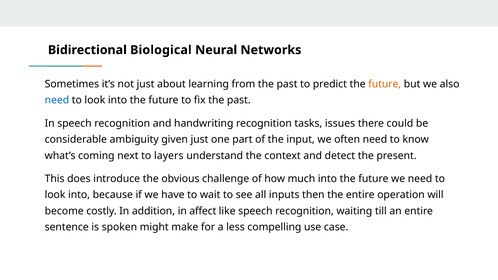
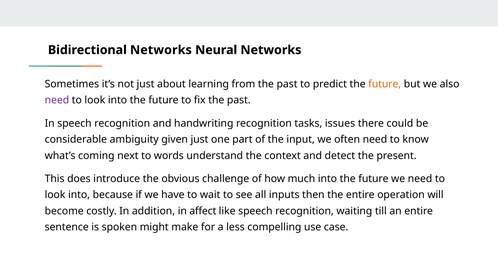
Bidirectional Biological: Biological -> Networks (161, 50)
need colour: blue -> purple (57, 100)
layers: layers -> words (169, 156)
